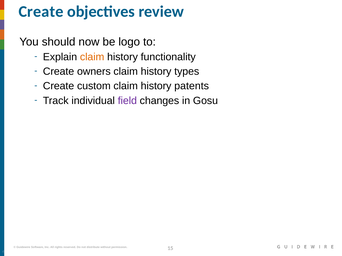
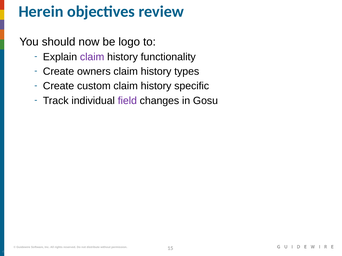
Create: Create -> Herein (41, 12)
claim colour: orange -> purple (92, 57)
patents: patents -> specific (192, 86)
